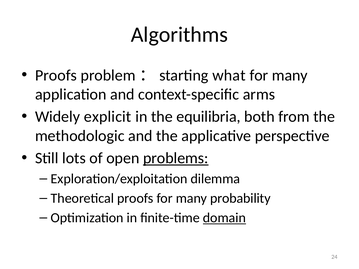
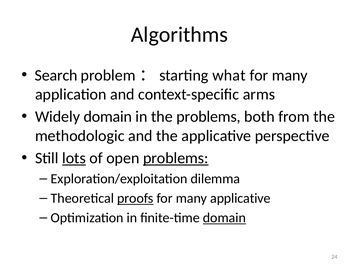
Proofs: Proofs -> Search (56, 75)
Widely explicit: explicit -> domain (108, 117)
the equilibria: equilibria -> problems (209, 117)
lots underline: none -> present (74, 158)
proofs underline: none -> present (135, 198)
many probability: probability -> applicative (240, 198)
